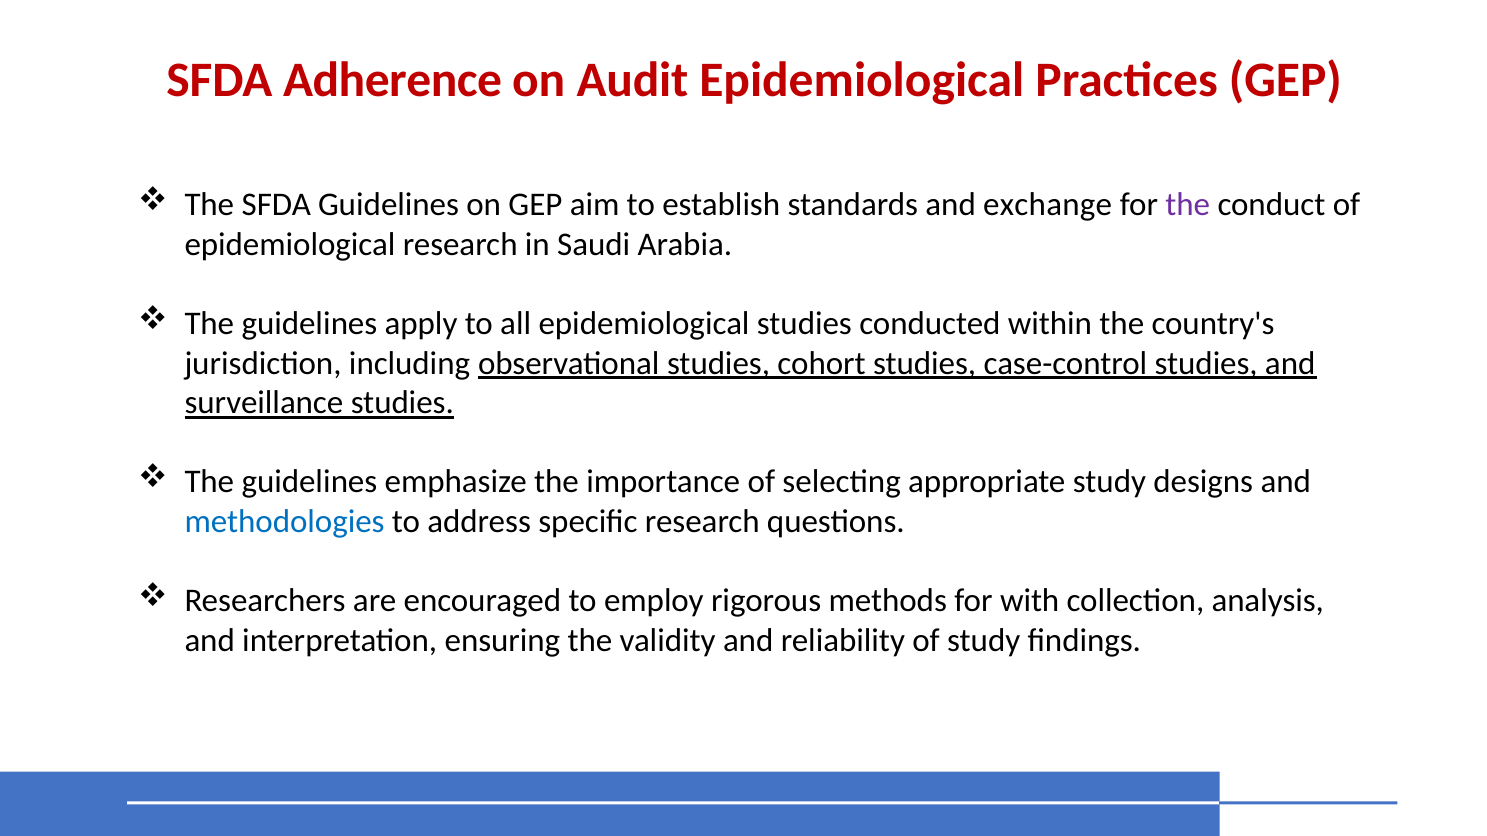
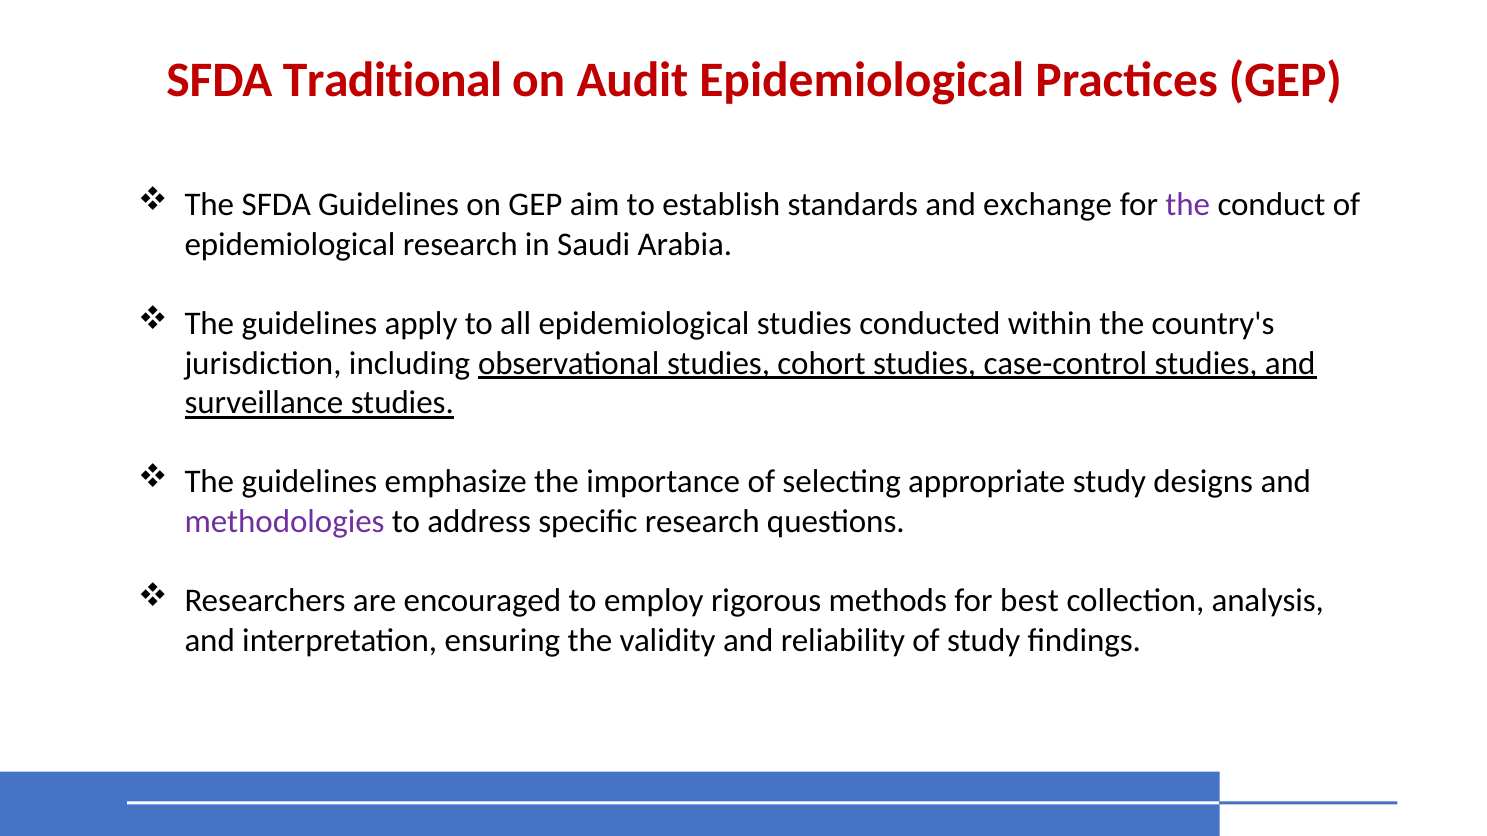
Adherence: Adherence -> Traditional (393, 80)
methodologies colour: blue -> purple (285, 522)
with: with -> best (1029, 601)
